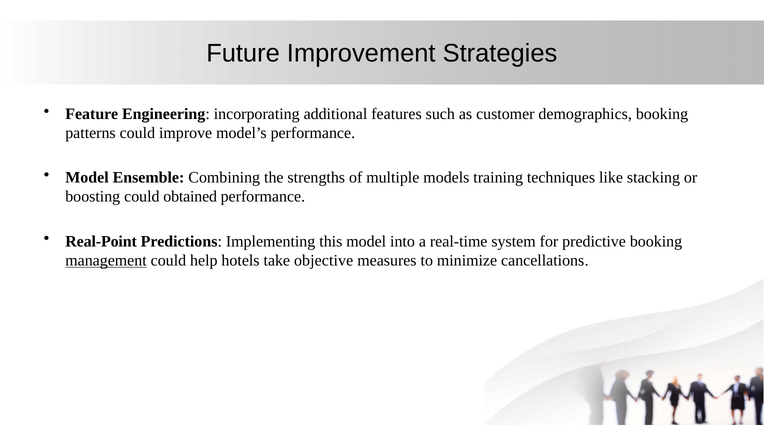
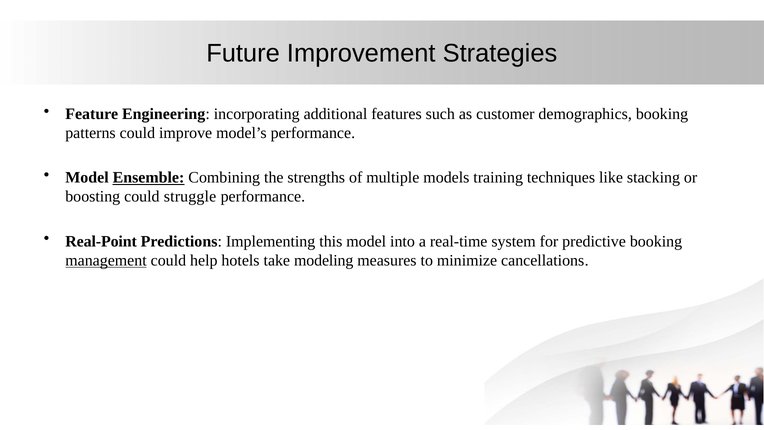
Ensemble underline: none -> present (149, 177)
obtained: obtained -> struggle (190, 197)
objective: objective -> modeling (324, 260)
